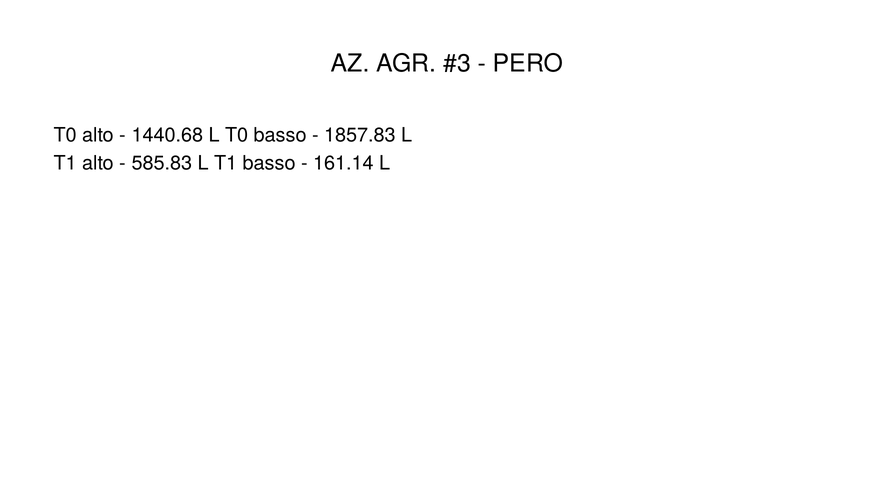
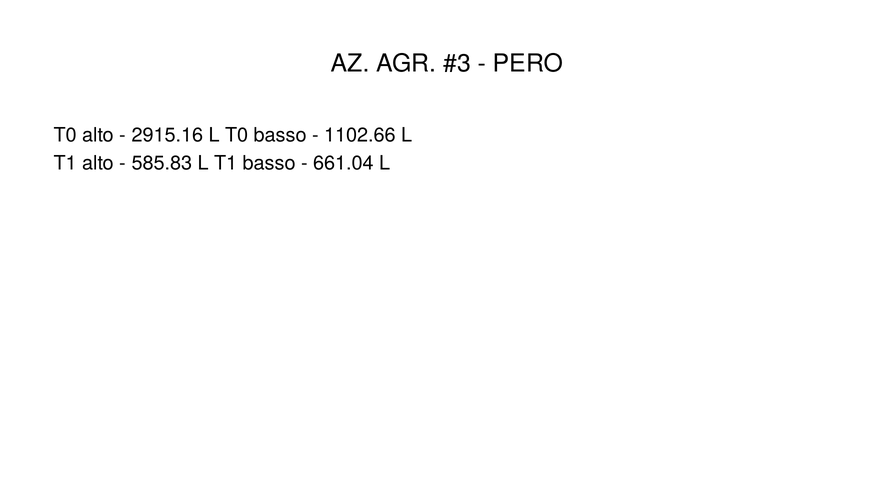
1440.68: 1440.68 -> 2915.16 (167, 135)
1857.83: 1857.83 -> 1102.66 (360, 135)
161.14: 161.14 -> 661.04 (343, 163)
